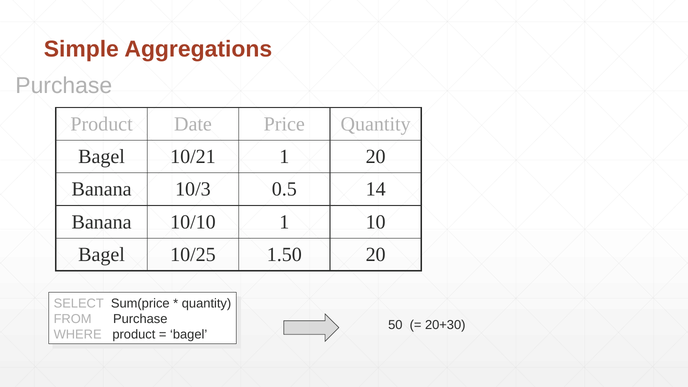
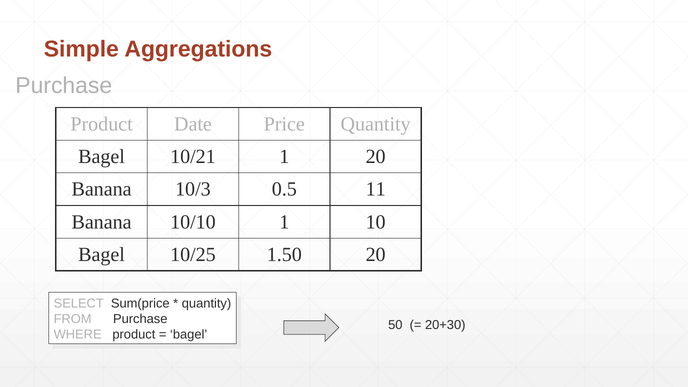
14: 14 -> 11 (376, 189)
